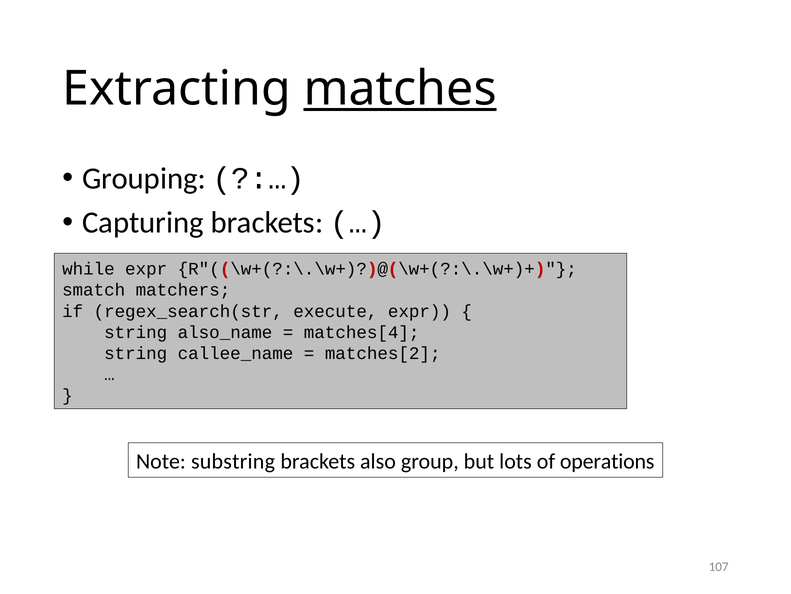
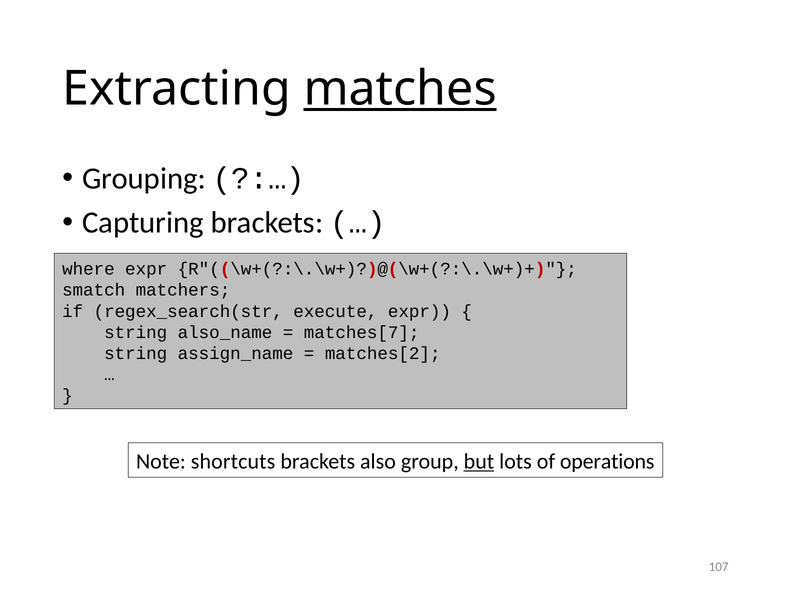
while: while -> where (88, 269)
matches[4: matches[4 -> matches[7 (362, 332)
callee_name: callee_name -> assign_name (236, 353)
substring: substring -> shortcuts (233, 461)
but underline: none -> present (479, 461)
